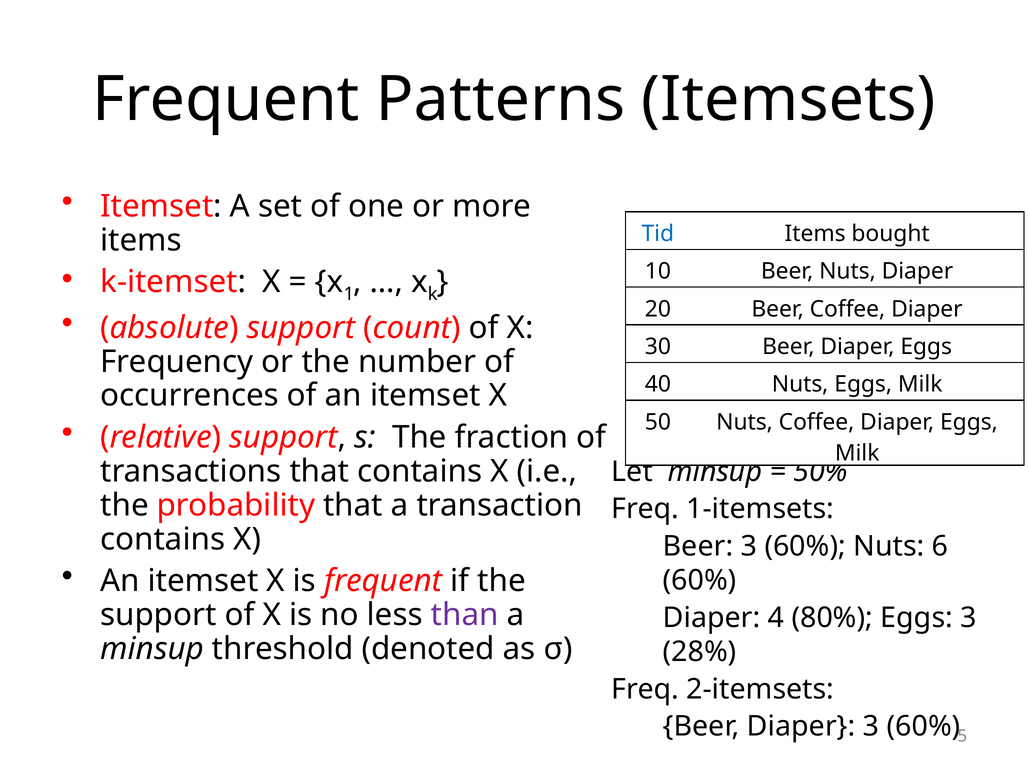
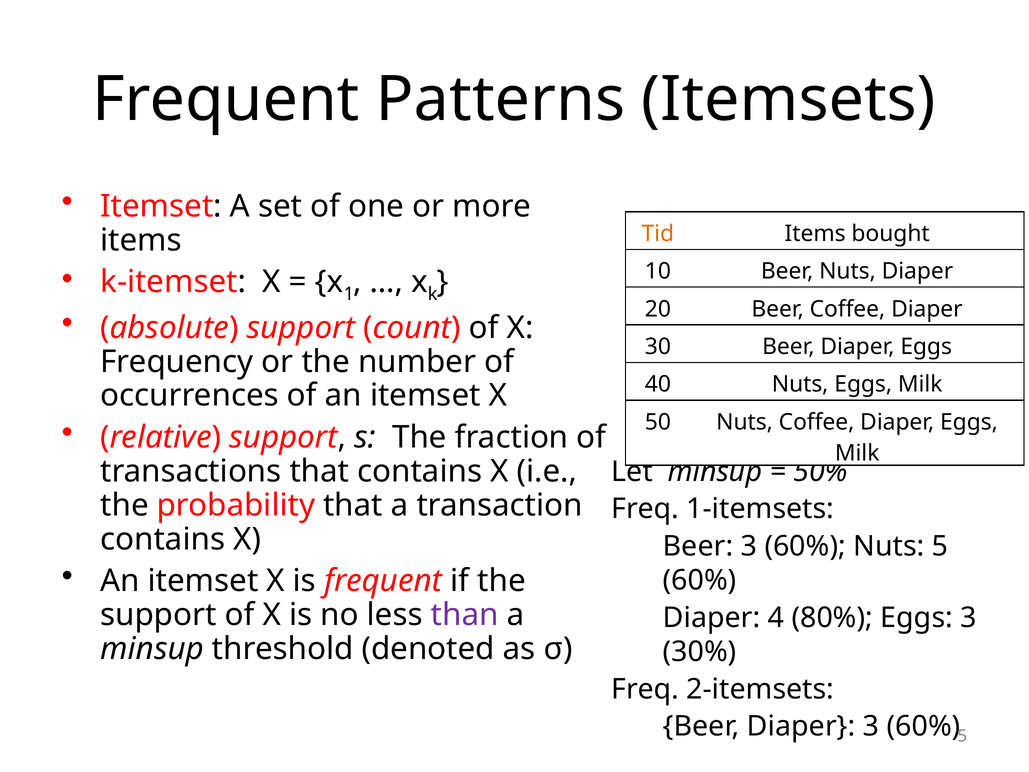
Tid colour: blue -> orange (658, 234)
Nuts 6: 6 -> 5 (940, 546)
28%: 28% -> 30% (700, 652)
